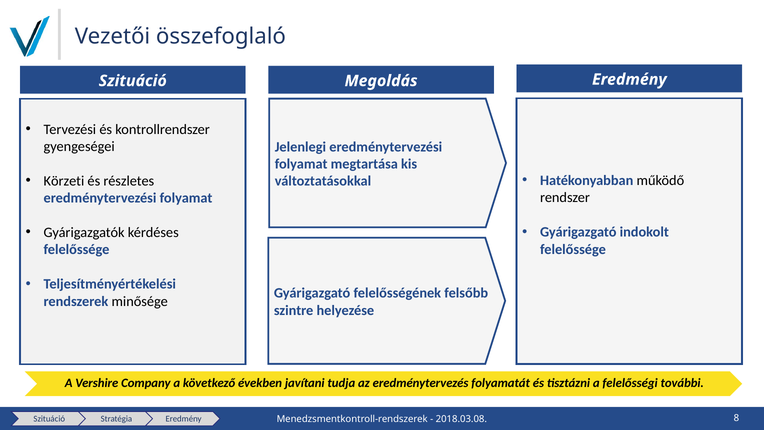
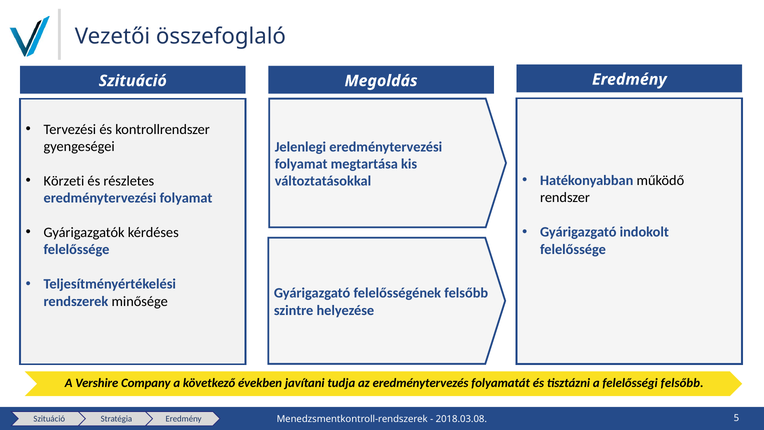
felelősségi további: további -> felsőbb (682, 383)
8: 8 -> 5 (736, 418)
